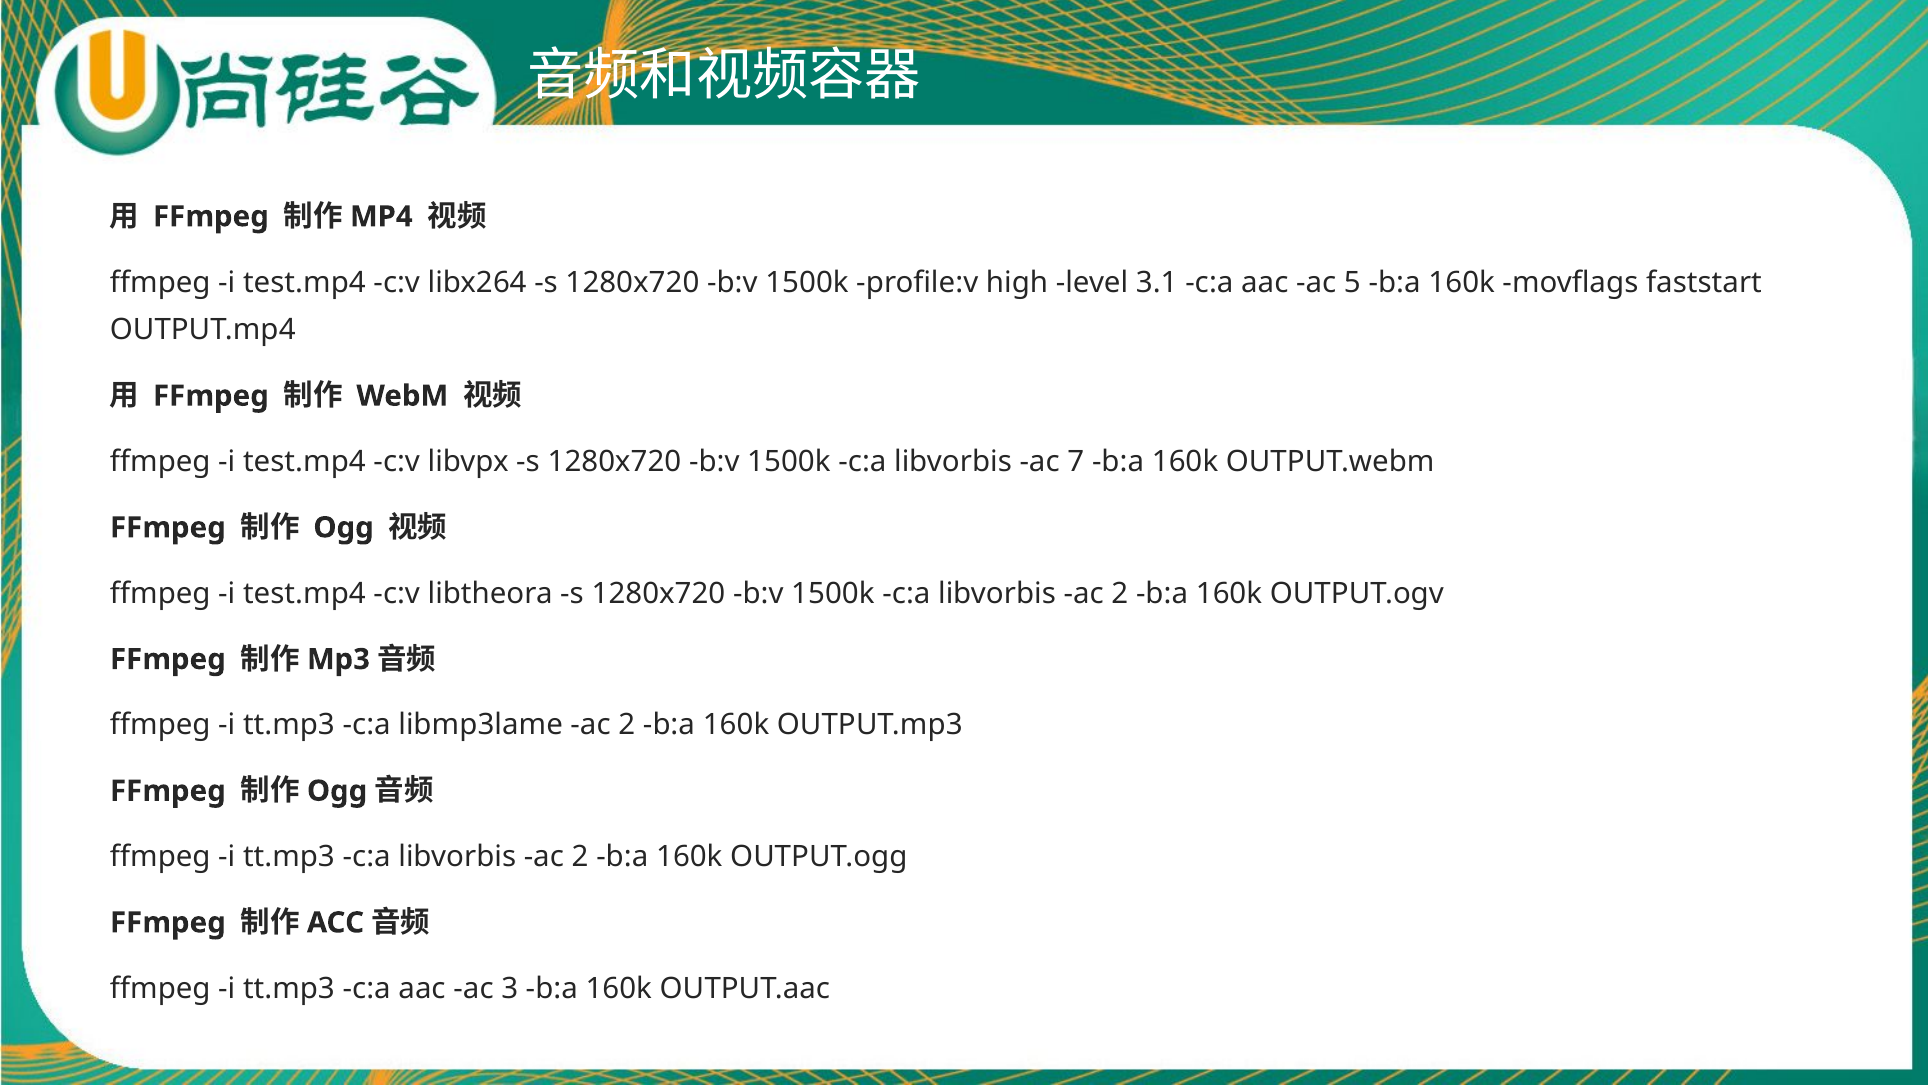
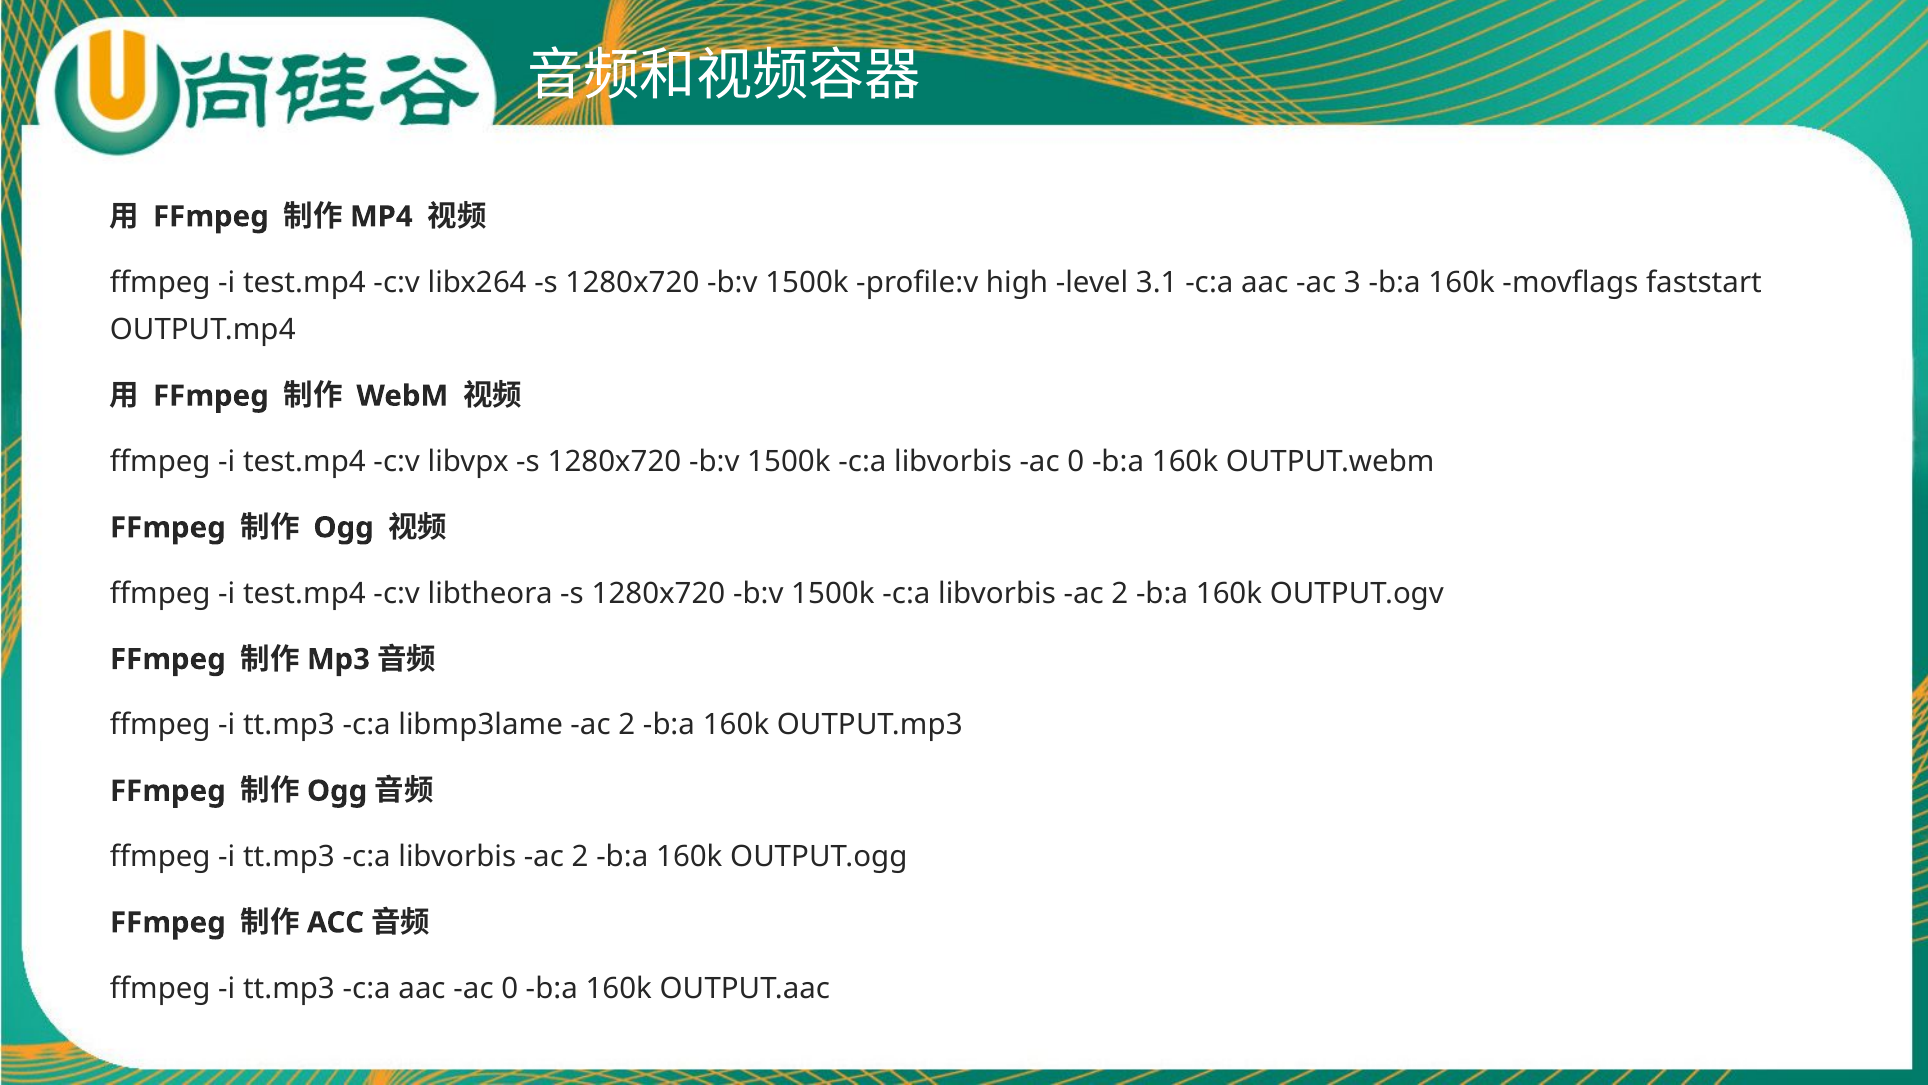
5: 5 -> 3 (1352, 282)
libvorbis ac 7: 7 -> 0 (1076, 462)
aac ac 3: 3 -> 0 (510, 988)
